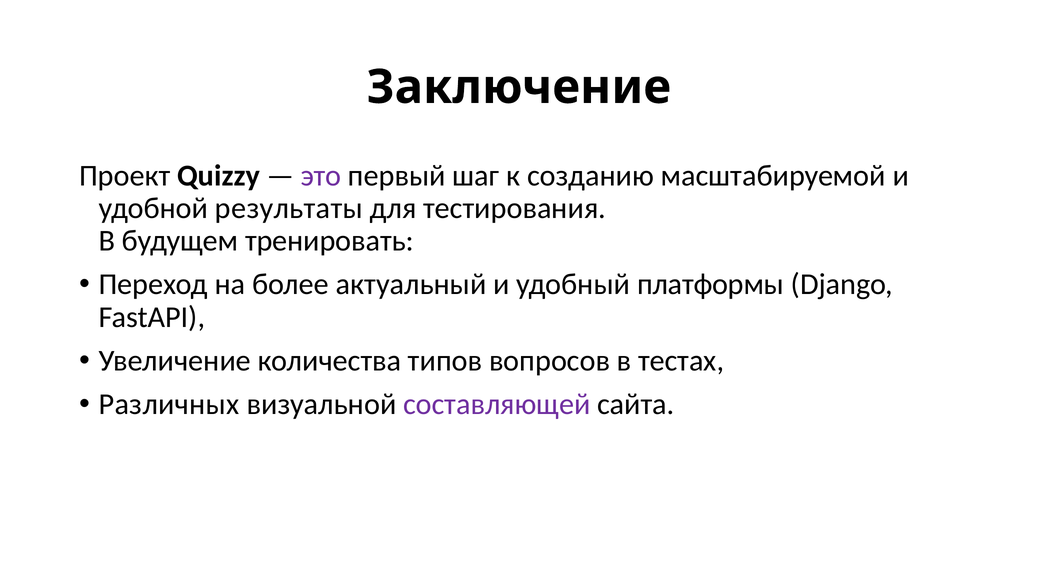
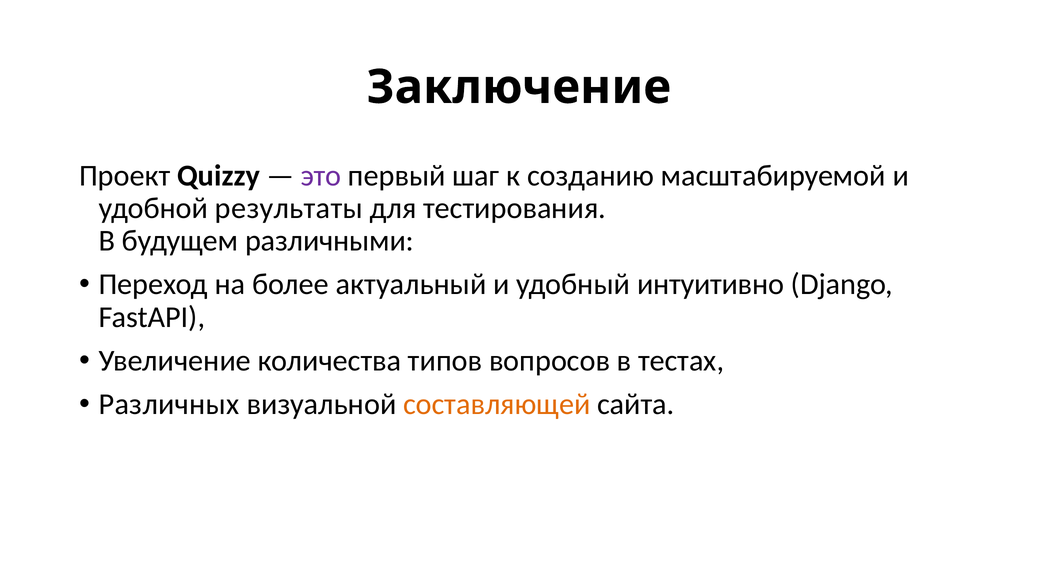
тренировать: тренировать -> различными (329, 241)
платформы: платформы -> интуитивно (711, 284)
составляющей colour: purple -> orange (497, 404)
